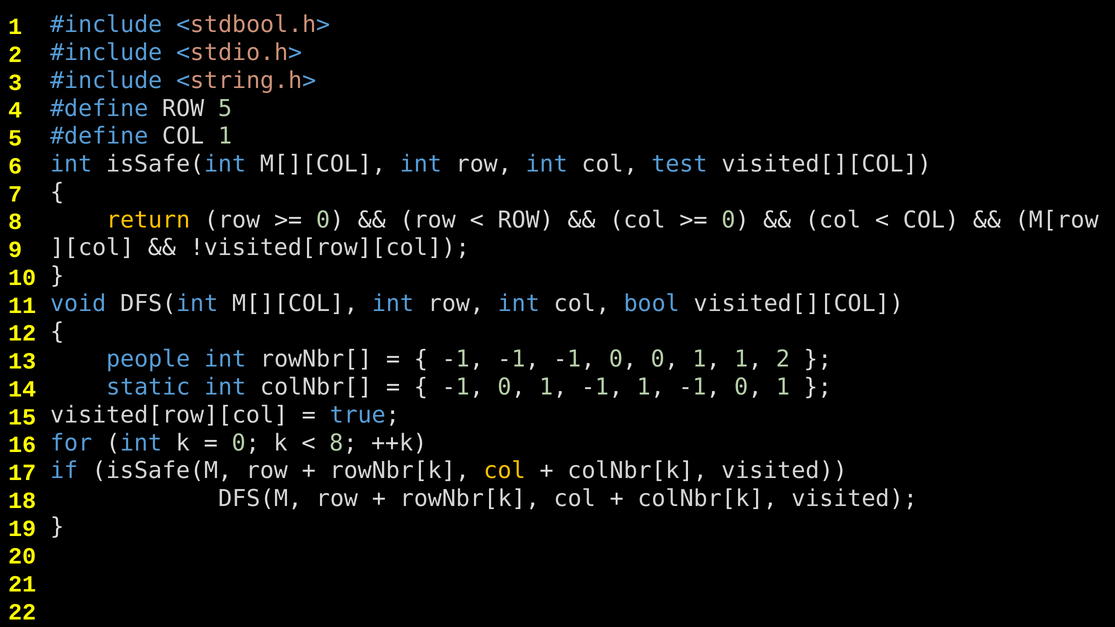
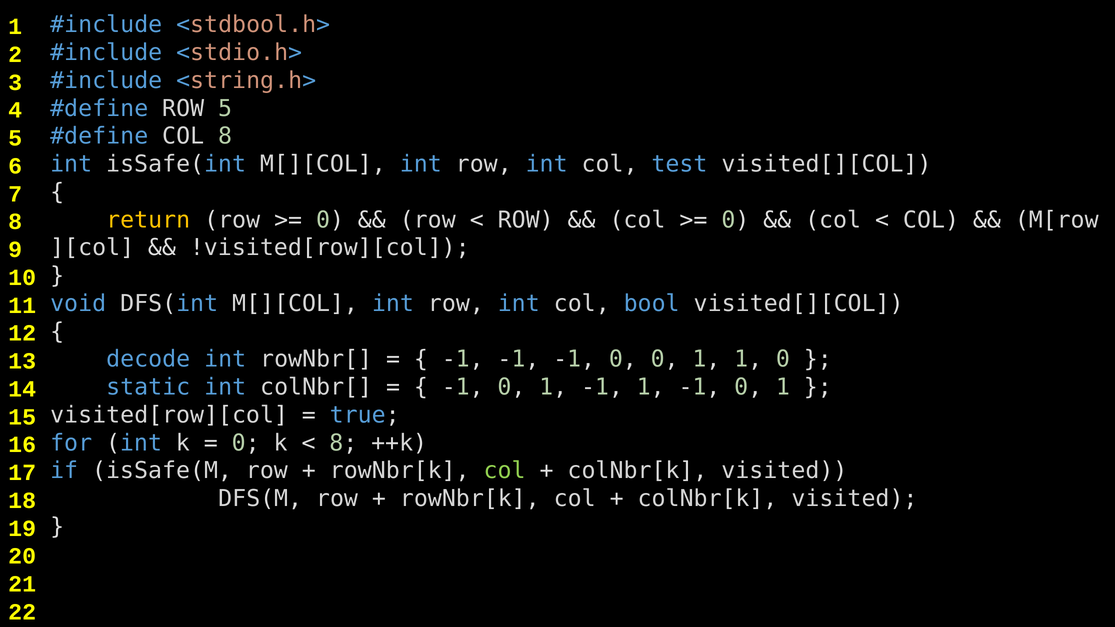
COL 1: 1 -> 8 (225, 136)
people: people -> decode (148, 359)
1 1 2: 2 -> 0 (783, 359)
col colour: yellow -> light green (505, 471)
